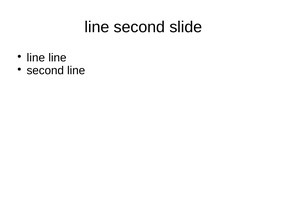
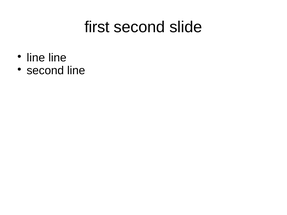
line: line -> first (97, 27)
